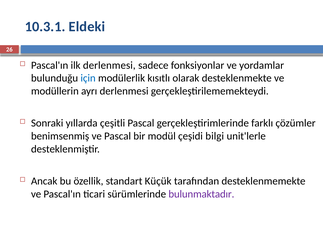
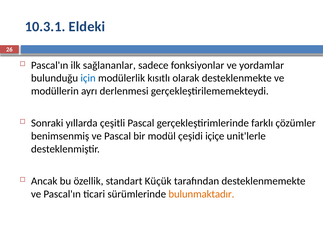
ilk derlenmesi: derlenmesi -> sağlananlar (109, 65)
bilgi: bilgi -> içiçe (215, 136)
bulunmaktadır colour: purple -> orange (201, 194)
